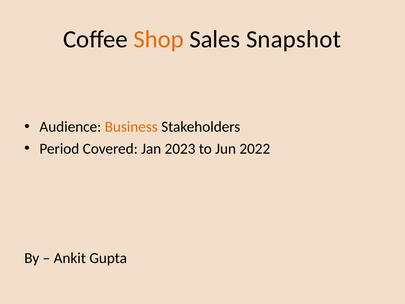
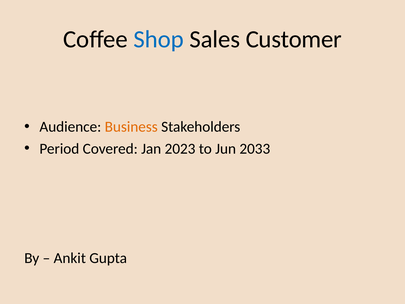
Shop colour: orange -> blue (159, 39)
Snapshot: Snapshot -> Customer (294, 39)
2022: 2022 -> 2033 (255, 149)
